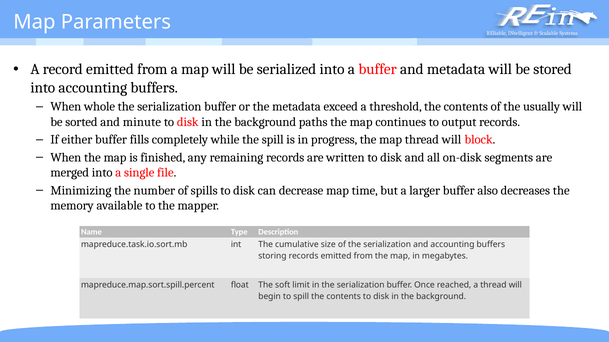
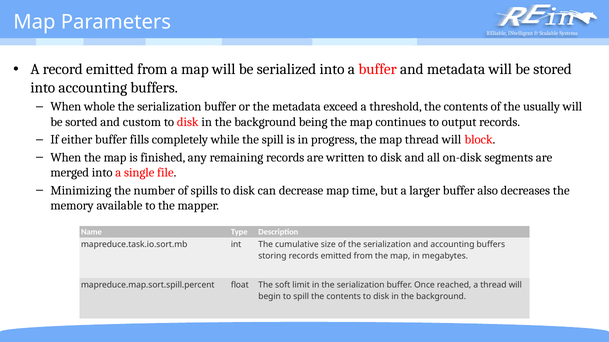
minute: minute -> custom (142, 122)
paths: paths -> being (313, 122)
